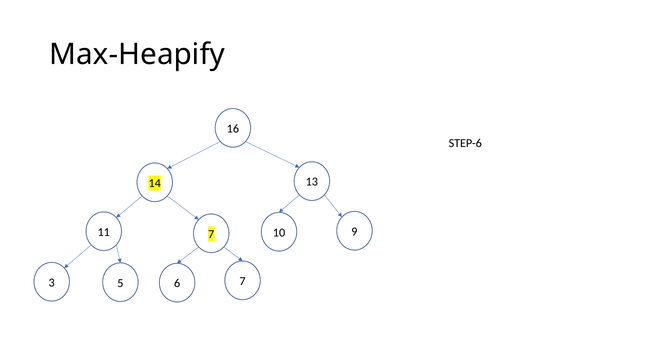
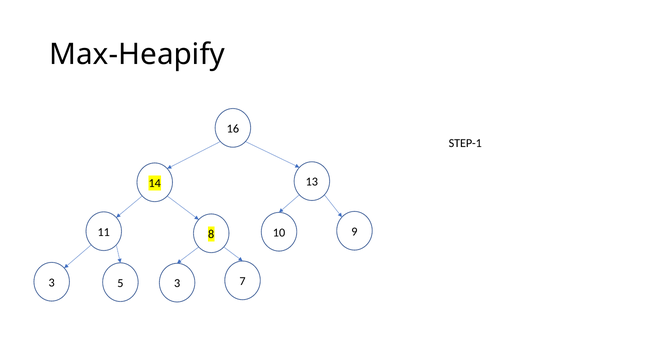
STEP-6: STEP-6 -> STEP-1 (465, 143)
11 7: 7 -> 8 (211, 234)
5 6: 6 -> 3 (177, 284)
